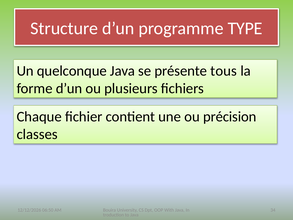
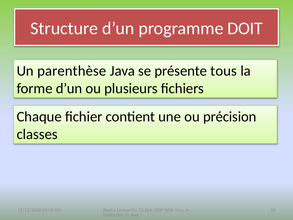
TYPE: TYPE -> DOIT (245, 28)
quelconque: quelconque -> parenthèse (72, 71)
